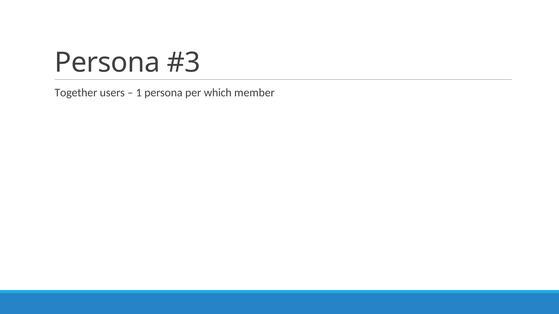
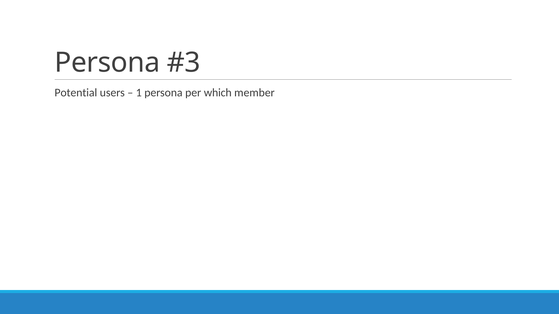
Together: Together -> Potential (76, 93)
